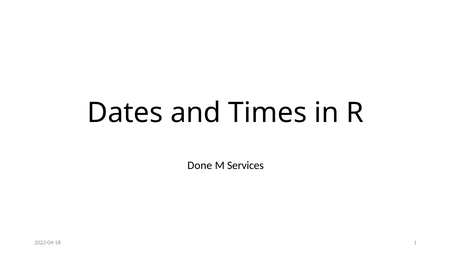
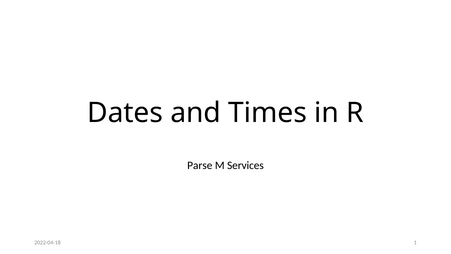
Done: Done -> Parse (200, 165)
